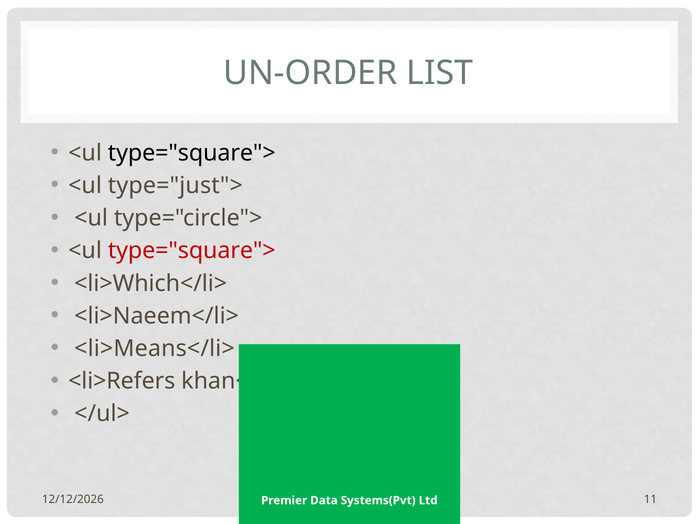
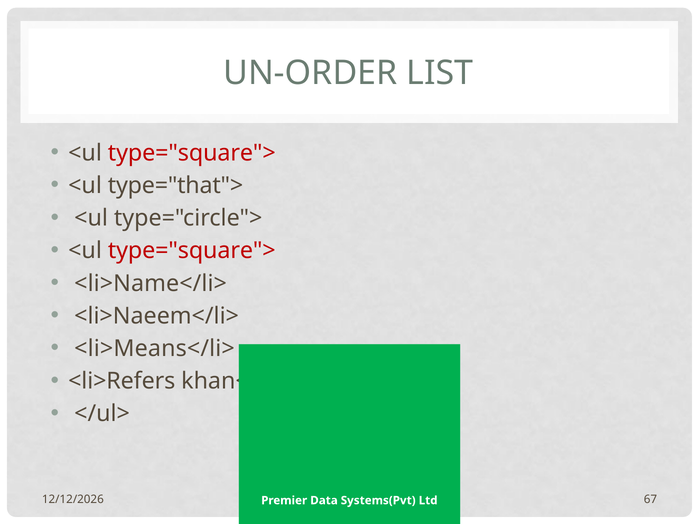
type="square"> colour: black -> red (192, 153)
type="just">: type="just"> -> type="that"> (176, 186)
<li>Which</li>: <li>Which</li> -> <li>Name</li> (151, 284)
11: 11 -> 67 (650, 500)
